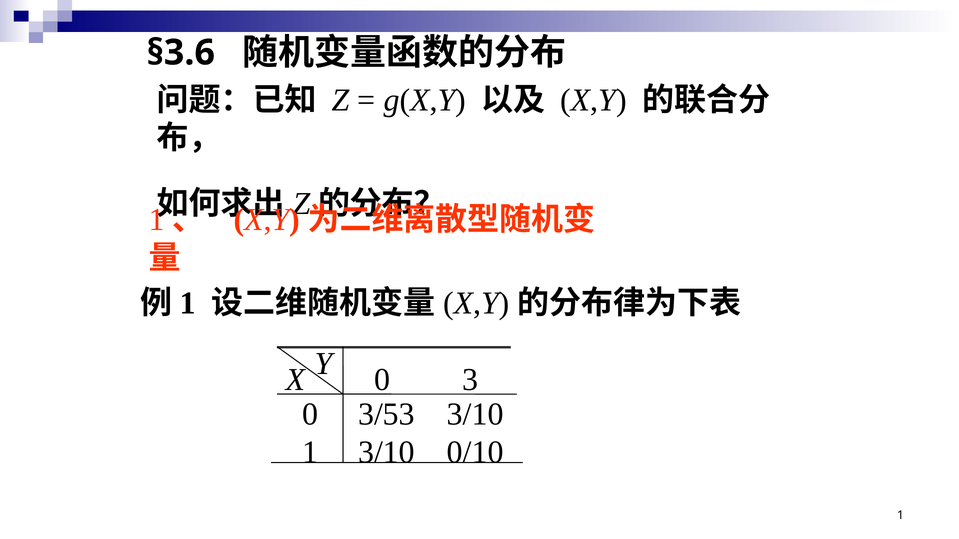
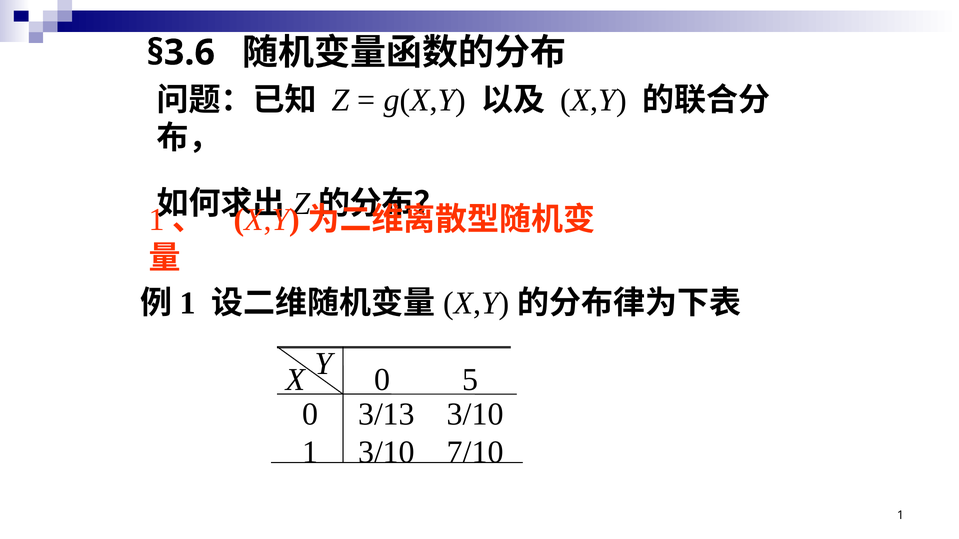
3: 3 -> 5 (470, 380)
3/53: 3/53 -> 3/13 (386, 414)
0/10: 0/10 -> 7/10 (475, 453)
